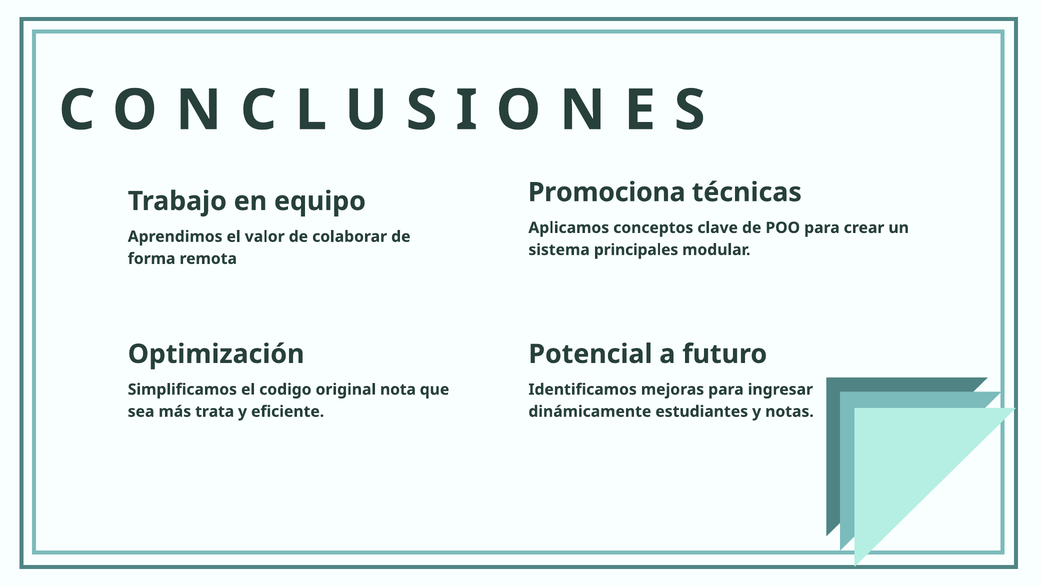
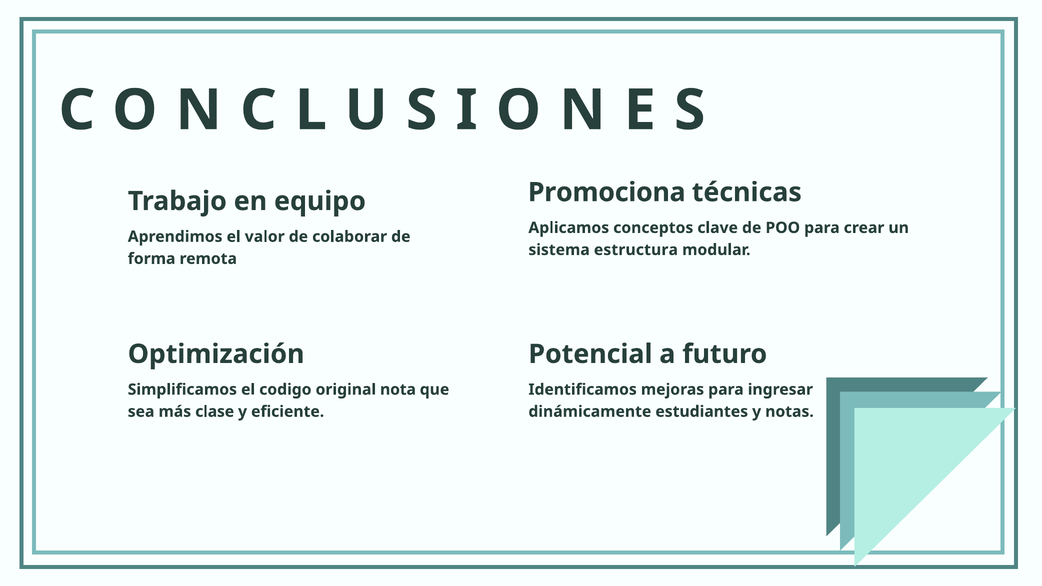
principales: principales -> estructura (636, 250)
trata: trata -> clase (215, 412)
